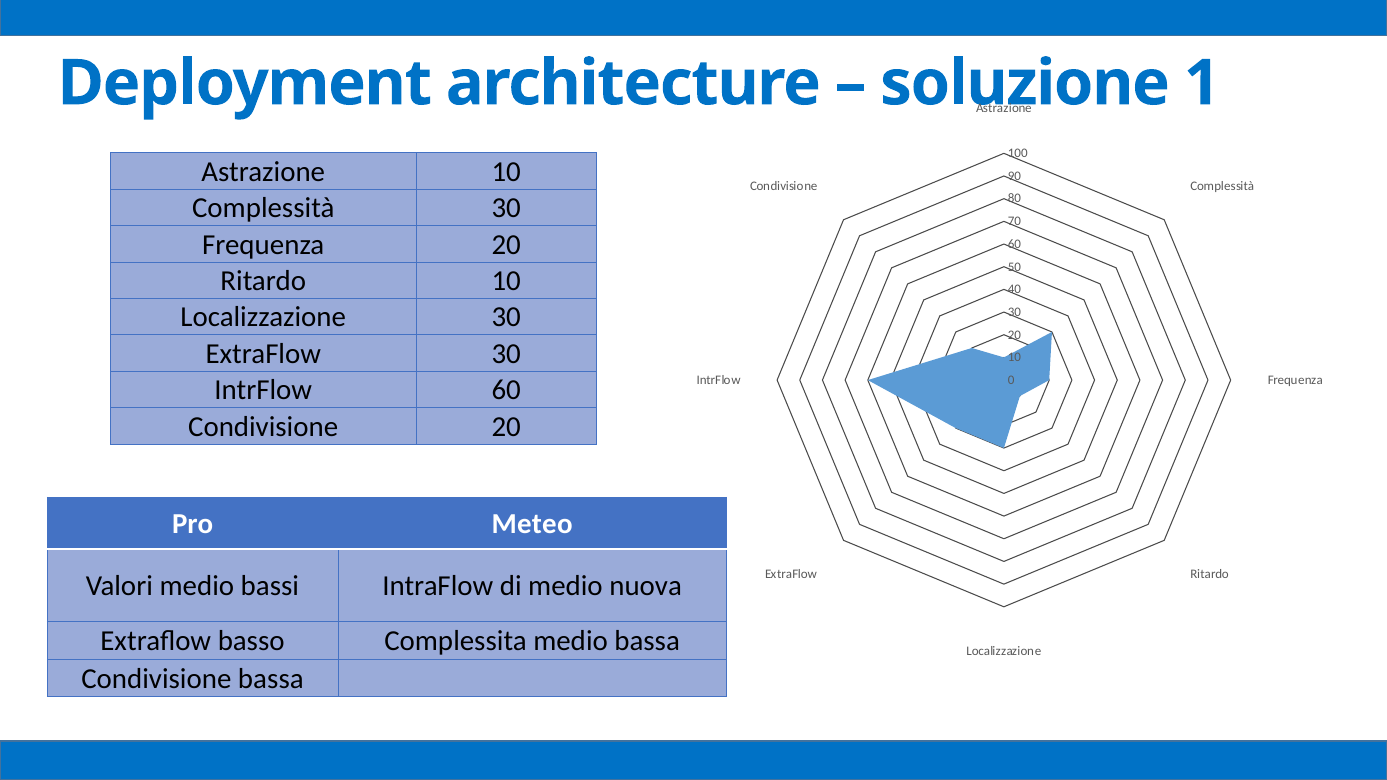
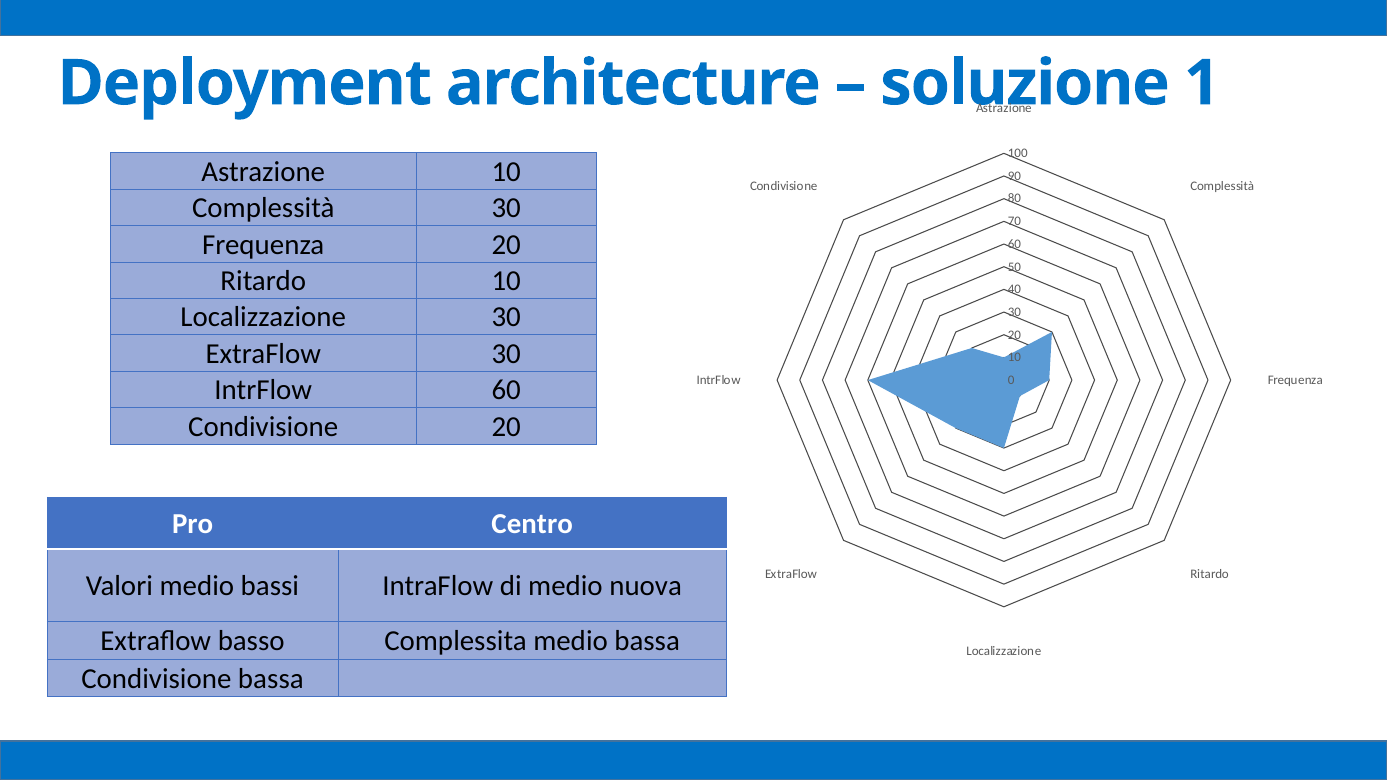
Meteo: Meteo -> Centro (532, 524)
